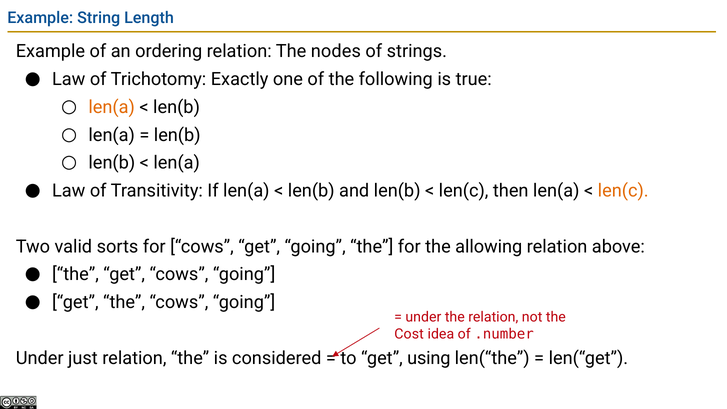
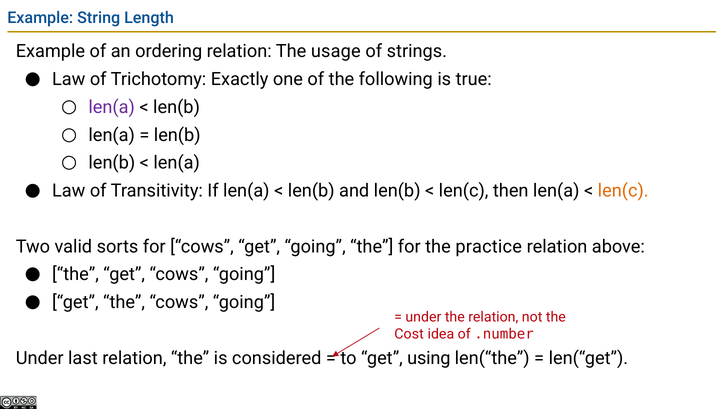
nodes: nodes -> usage (336, 51)
len(a colour: orange -> purple (112, 107)
allowing: allowing -> practice (489, 247)
just: just -> last (83, 358)
